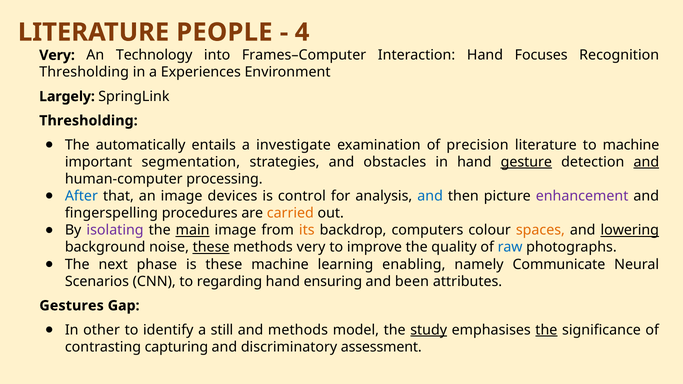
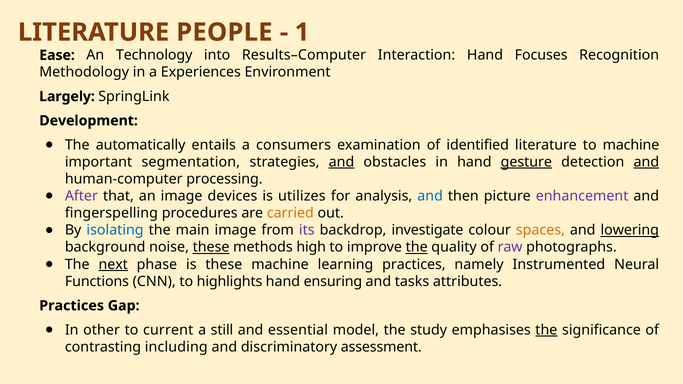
4: 4 -> 1 (302, 32)
Very: Very -> Ease (57, 55)
Frames–Computer: Frames–Computer -> Results–Computer (304, 55)
Thresholding: Thresholding -> Methodology (84, 72)
Thresholding: Thresholding -> Development (89, 121)
investigate: investigate -> consumers (294, 145)
precision: precision -> identified (478, 145)
and underline: none -> present (341, 162)
After colour: blue -> purple (81, 196)
control: control -> utilizes (302, 196)
isolating colour: purple -> blue (115, 230)
main underline: present -> none (193, 230)
its colour: orange -> purple (307, 230)
computers: computers -> investigate (428, 230)
methods very: very -> high (311, 247)
the underline: none -> present (417, 247)
raw colour: blue -> purple (510, 247)
next underline: none -> present (113, 264)
learning enabling: enabling -> practices (414, 264)
Communicate: Communicate -> Instrumented (559, 264)
Scenarios: Scenarios -> Functions (97, 282)
regarding: regarding -> highlights (230, 282)
been: been -> tasks (412, 282)
Gestures: Gestures -> Practices (72, 306)
identify: identify -> current (168, 330)
and methods: methods -> essential (298, 330)
study underline: present -> none (429, 330)
capturing: capturing -> including (176, 347)
